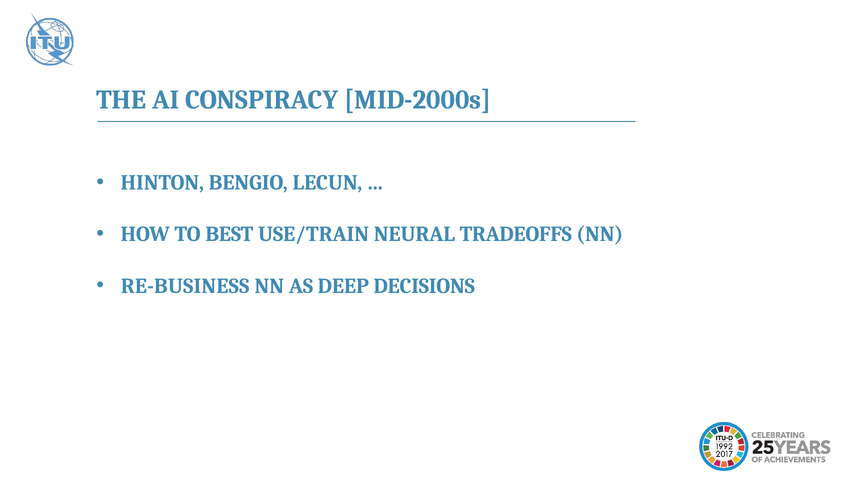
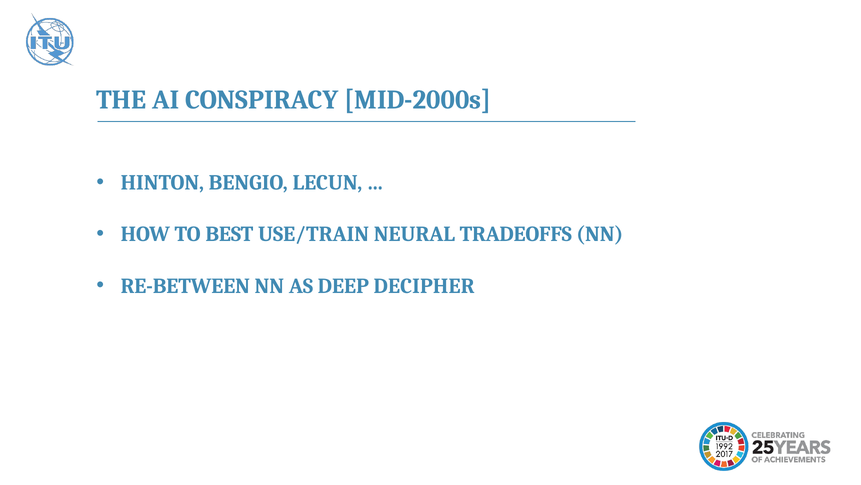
RE-BUSINESS: RE-BUSINESS -> RE-BETWEEN (185, 286)
DECISIONS: DECISIONS -> DECIPHER (424, 286)
